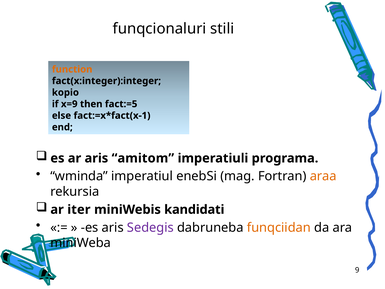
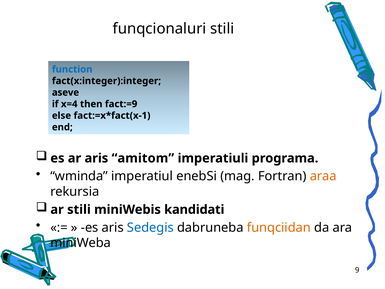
function colour: orange -> blue (72, 69)
kopio: kopio -> aseve (65, 92)
x=9: x=9 -> x=4 (69, 104)
fact:=5: fact:=5 -> fact:=9 (121, 104)
ar iter: iter -> stili (79, 209)
Sedegis colour: purple -> blue (150, 227)
